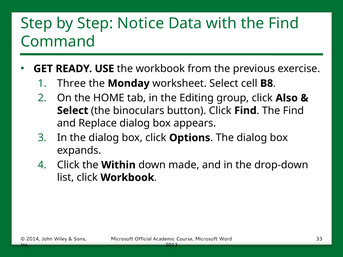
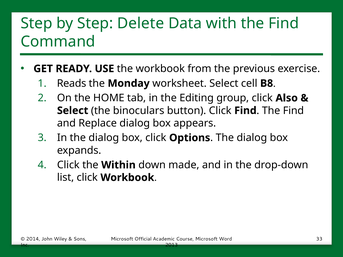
Notice: Notice -> Delete (141, 23)
Three: Three -> Reads (72, 83)
